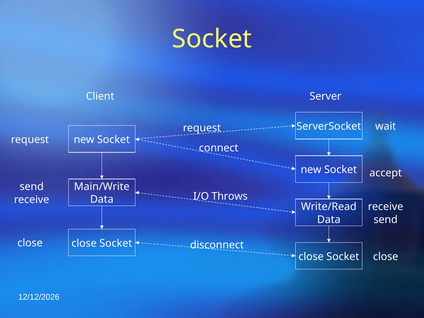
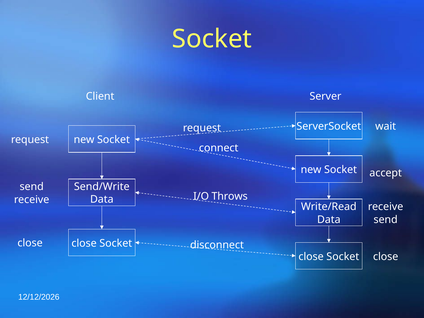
Main/Write: Main/Write -> Send/Write (102, 187)
